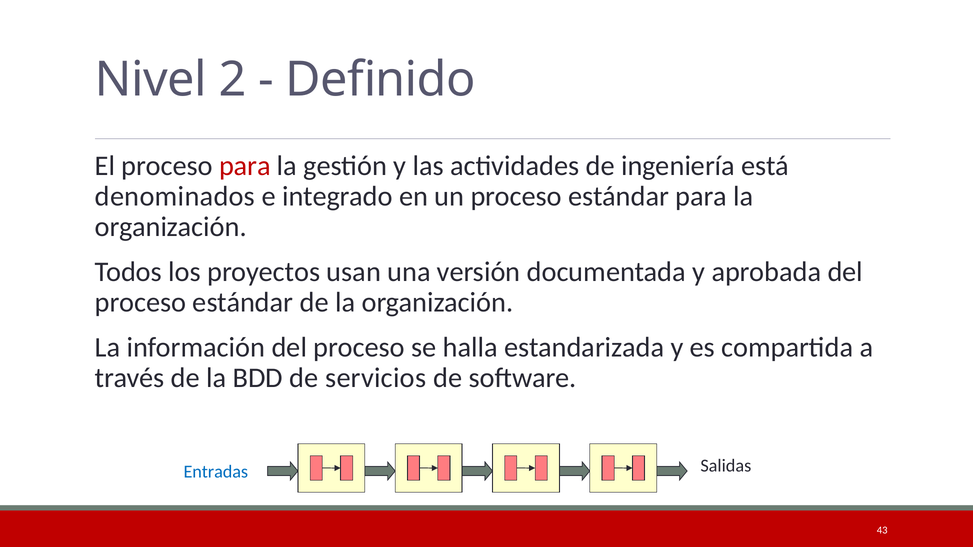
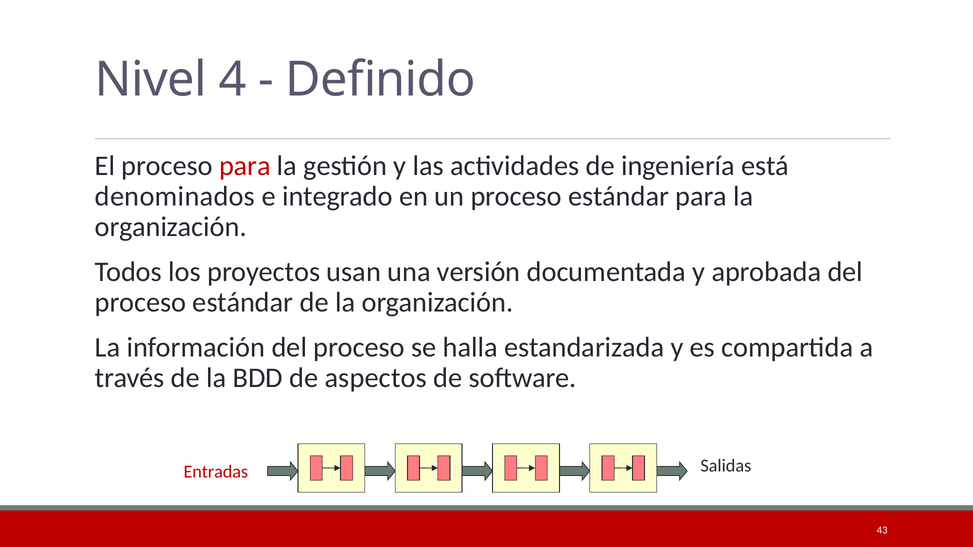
2: 2 -> 4 (233, 80)
servicios: servicios -> aspectos (376, 378)
Entradas colour: blue -> red (216, 472)
